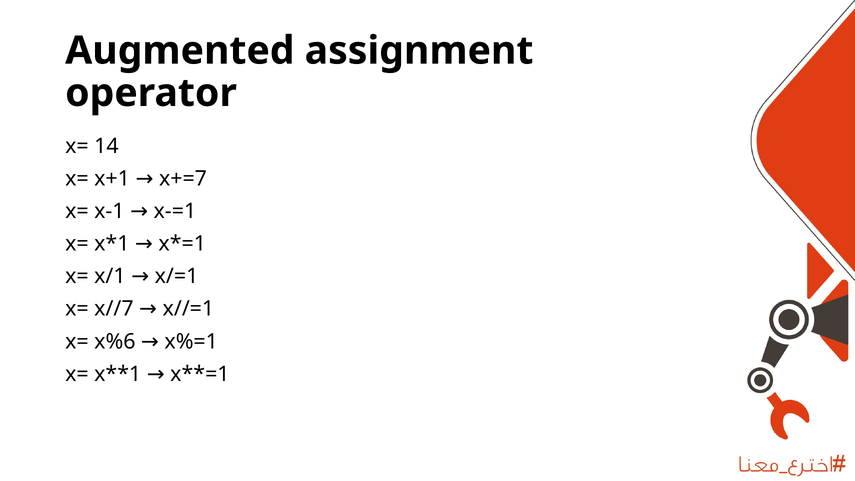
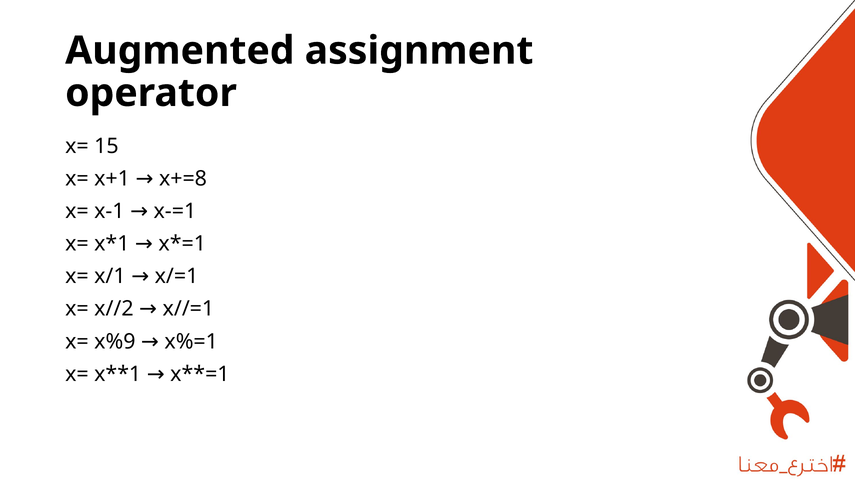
14: 14 -> 15 (106, 146)
x+=7: x+=7 -> x+=8 (183, 179)
x//7: x//7 -> x//2 (114, 309)
x%6: x%6 -> x%9 (115, 341)
